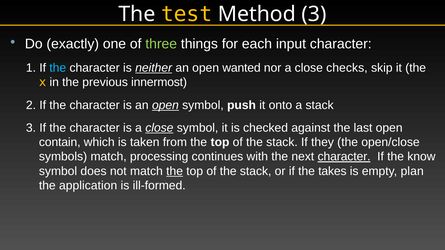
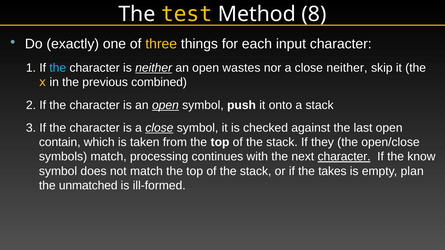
Method 3: 3 -> 8 (314, 14)
three colour: light green -> yellow (161, 44)
wanted: wanted -> wastes (241, 68)
close checks: checks -> neither (347, 68)
innermost: innermost -> combined (159, 82)
the underline: present -> none (175, 171)
application: application -> unmatched (88, 186)
